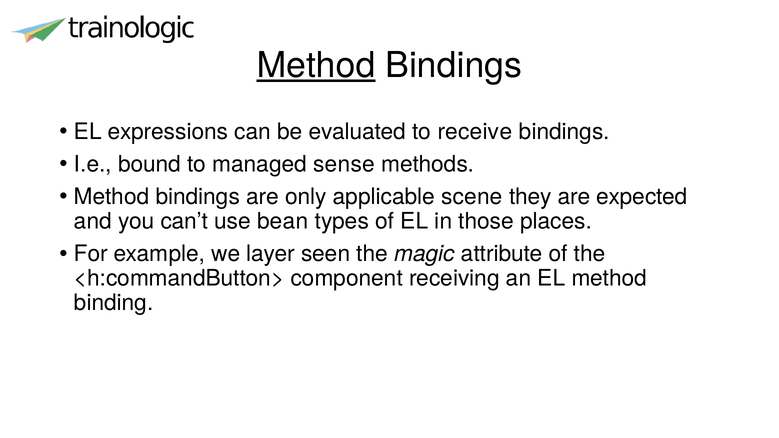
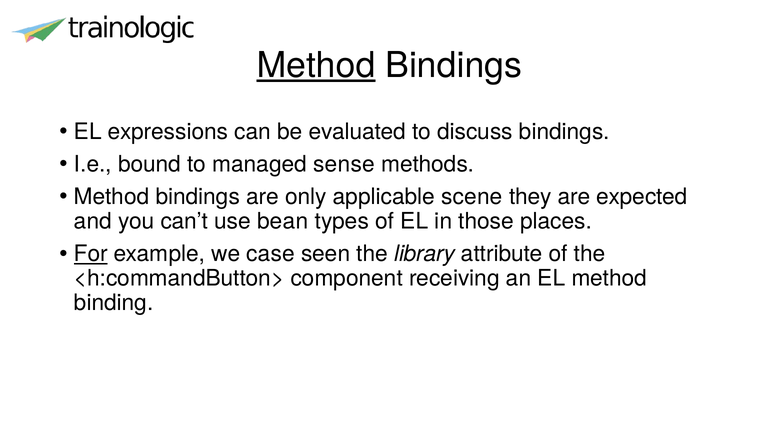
receive: receive -> discuss (475, 132)
For underline: none -> present (91, 254)
layer: layer -> case (271, 254)
magic: magic -> library (425, 254)
